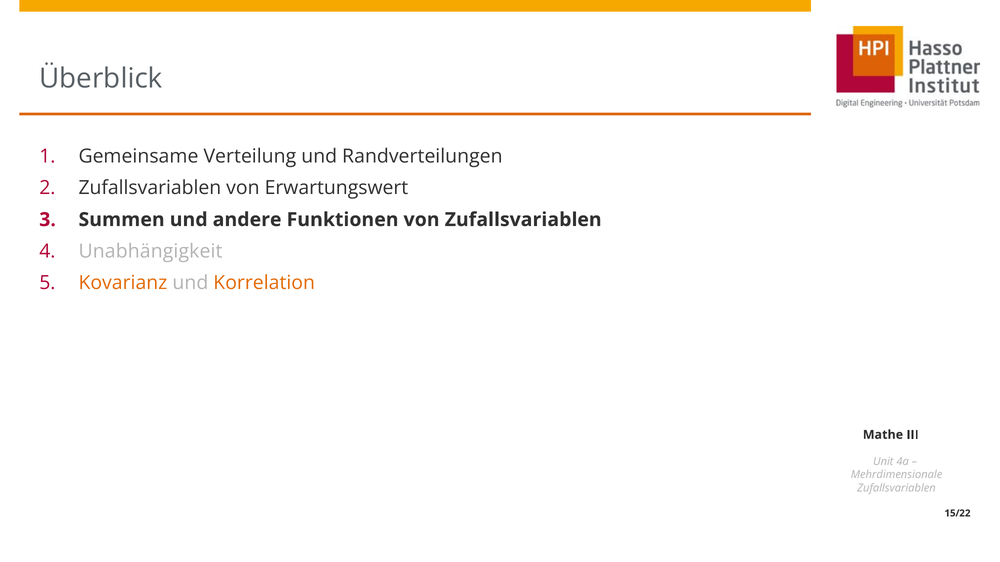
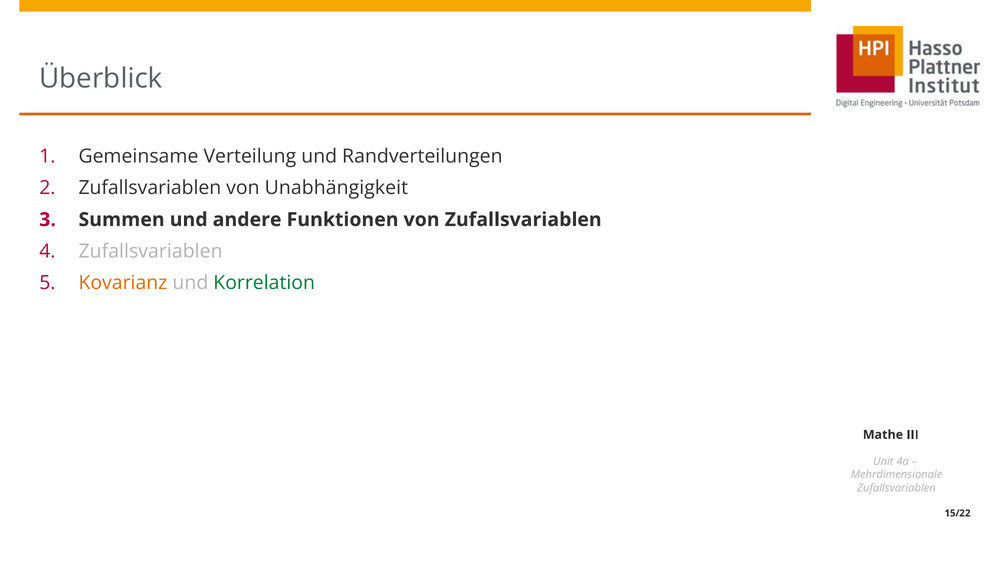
Erwartungswert: Erwartungswert -> Unabhängigkeit (336, 188)
Unabhängigkeit: Unabhängigkeit -> Zufallsvariablen (151, 252)
Korrelation colour: orange -> green (264, 283)
